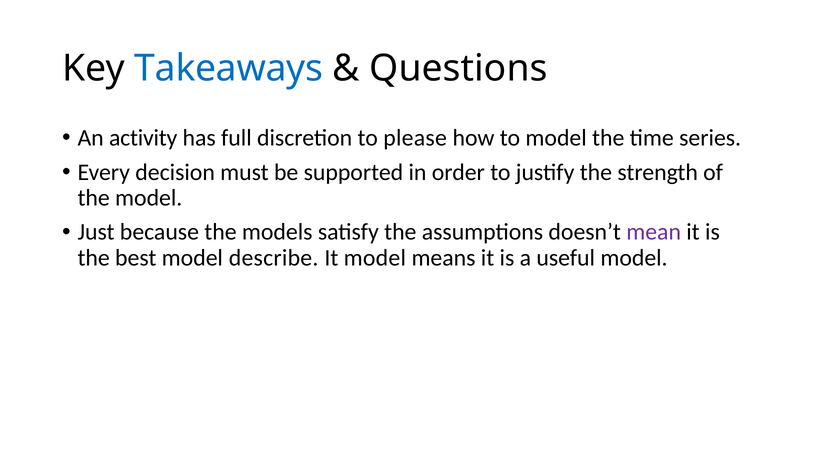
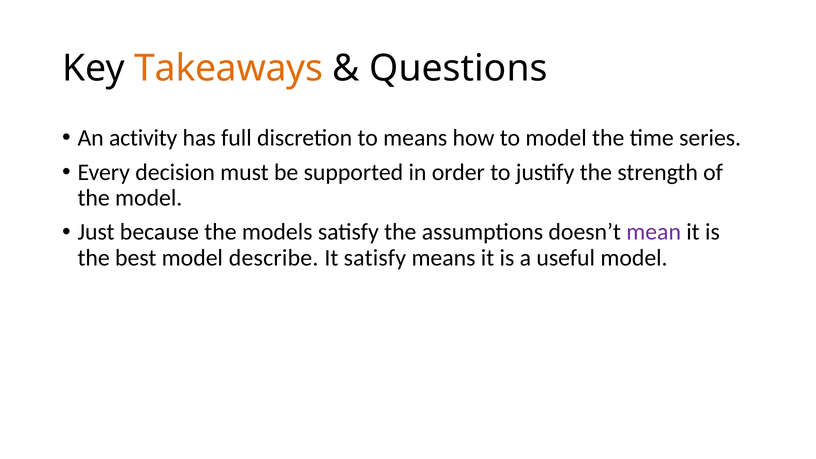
Takeaways colour: blue -> orange (229, 69)
to please: please -> means (415, 138)
It model: model -> satisfy (375, 258)
